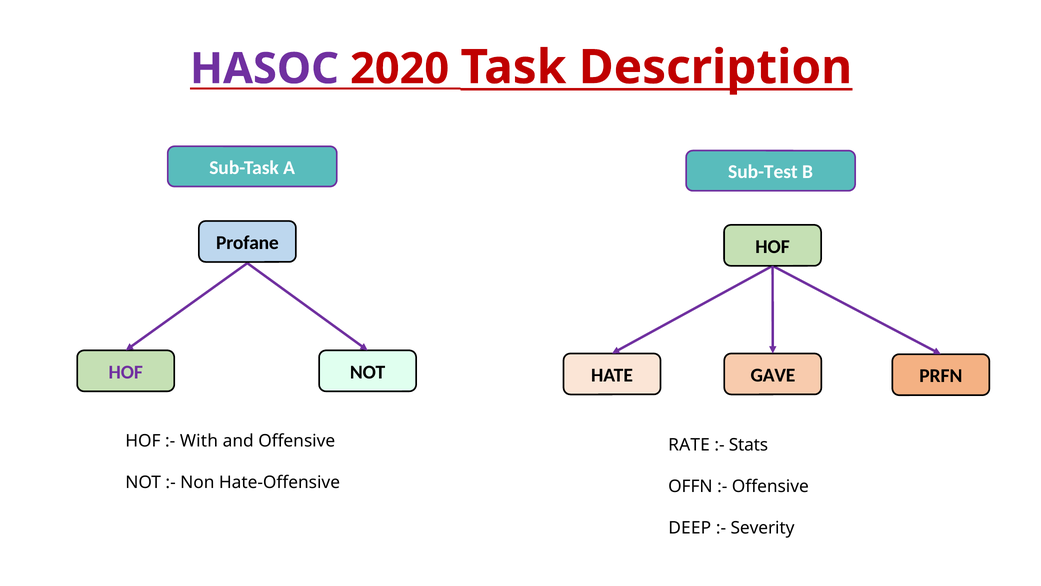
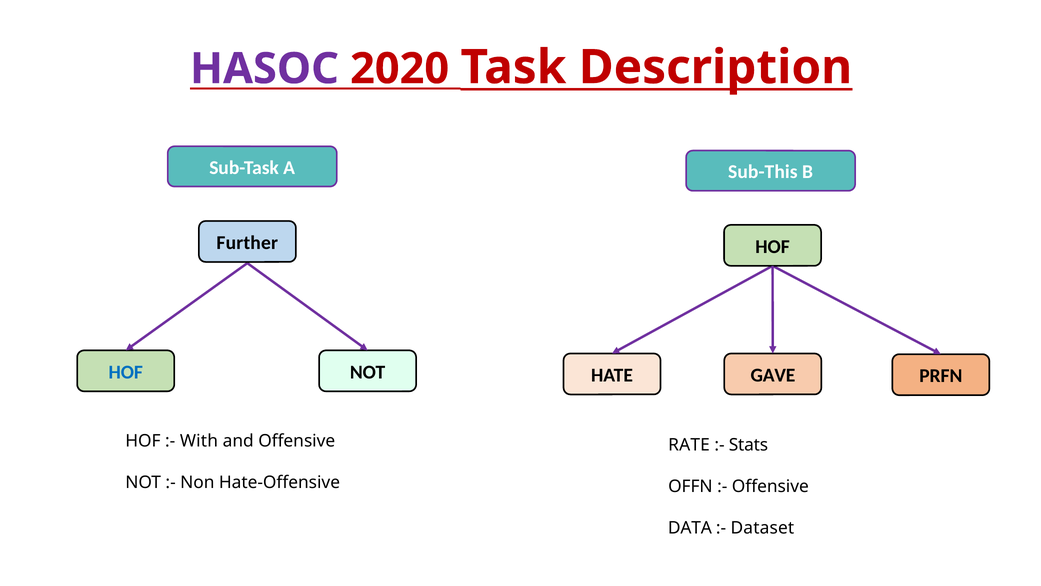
Sub-Test: Sub-Test -> Sub-This (763, 172)
Profane: Profane -> Further (247, 243)
HOF colour: purple -> blue (126, 372)
DEEP: DEEP -> DATA (690, 528)
Severity: Severity -> Dataset (762, 528)
